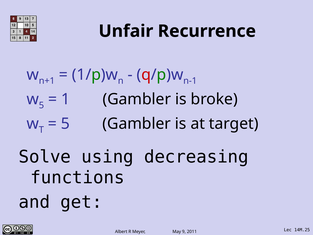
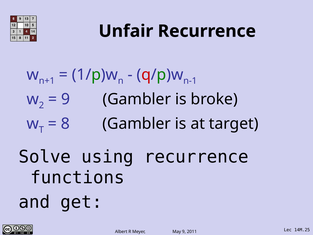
5: 5 -> 2 (41, 105)
1: 1 -> 9 (66, 99)
5: 5 -> 8 (65, 124)
using decreasing: decreasing -> recurrence (196, 157)
